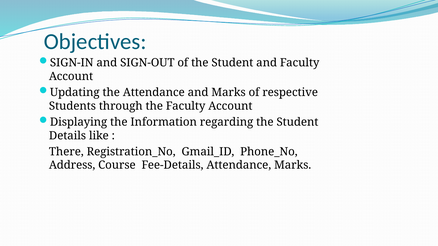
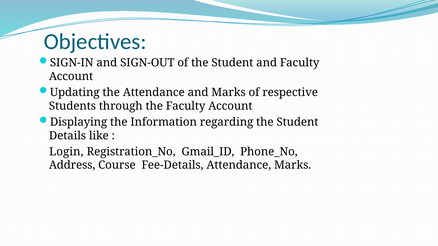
There: There -> Login (66, 152)
